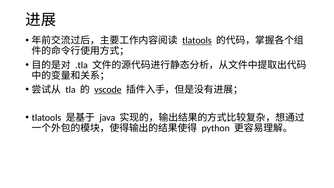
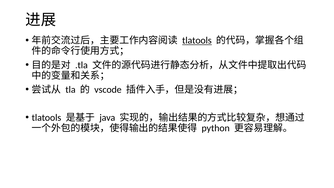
vscode underline: present -> none (108, 90)
